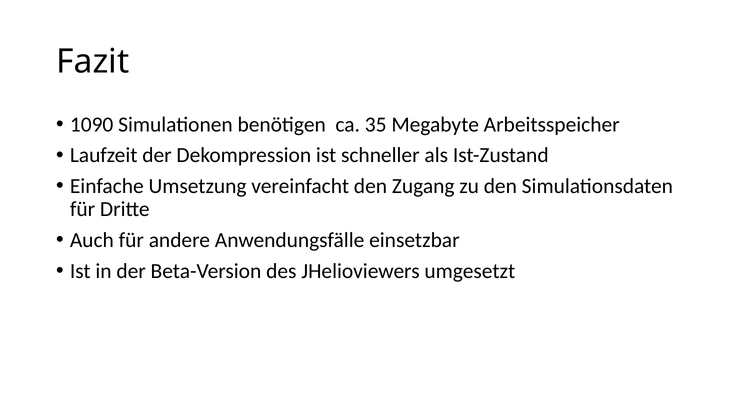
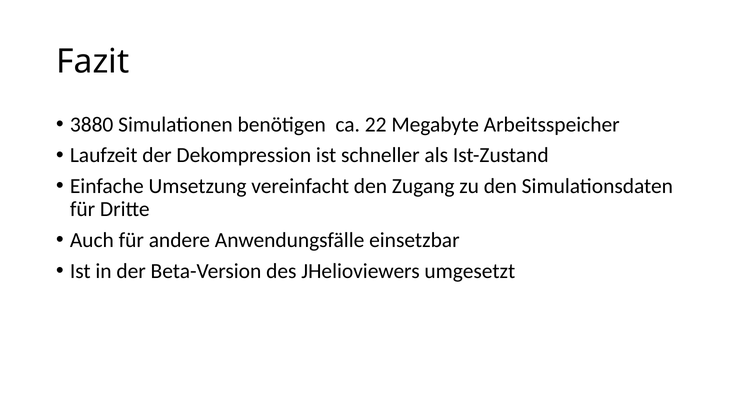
1090: 1090 -> 3880 (92, 124)
35: 35 -> 22 (376, 124)
